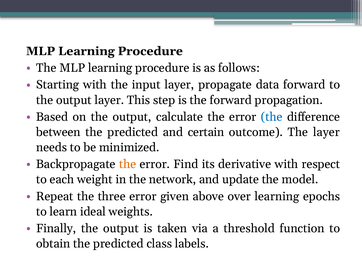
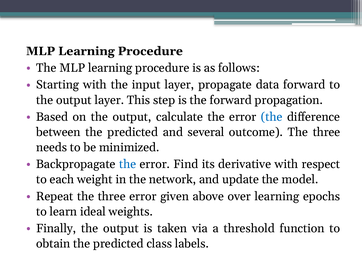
certain: certain -> several (206, 132)
outcome The layer: layer -> three (327, 132)
the colour: orange -> blue (128, 165)
